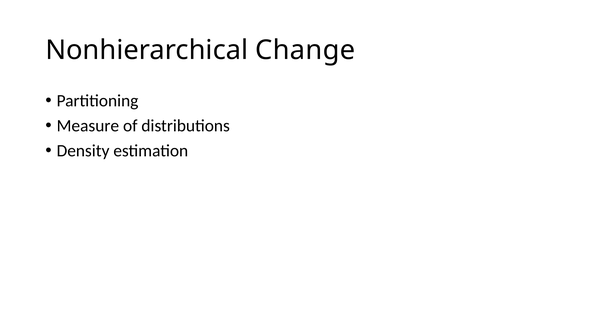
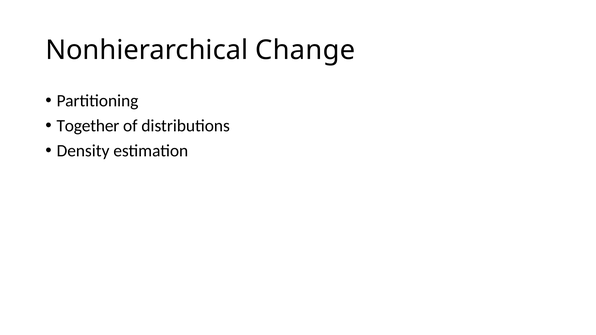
Measure: Measure -> Together (88, 126)
